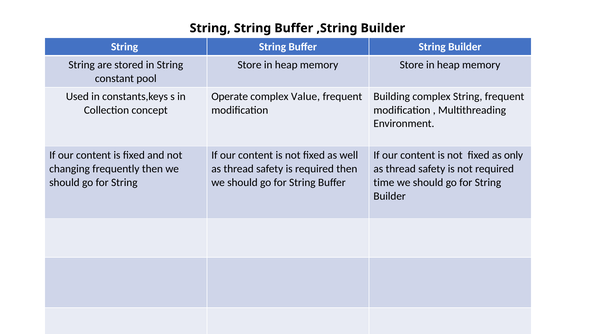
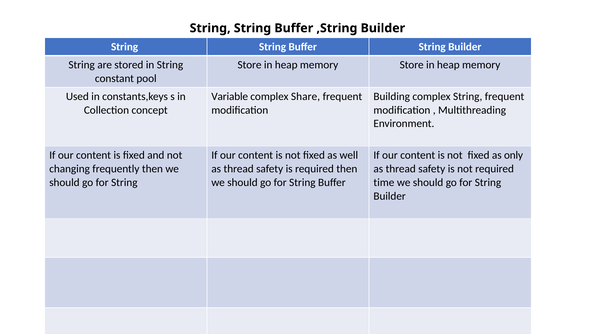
Operate: Operate -> Variable (230, 97)
Value: Value -> Share (306, 97)
